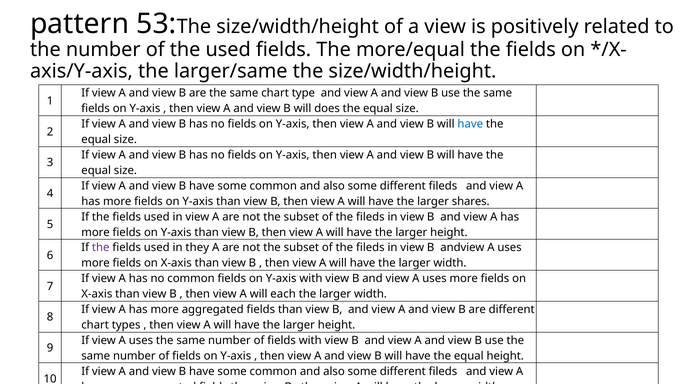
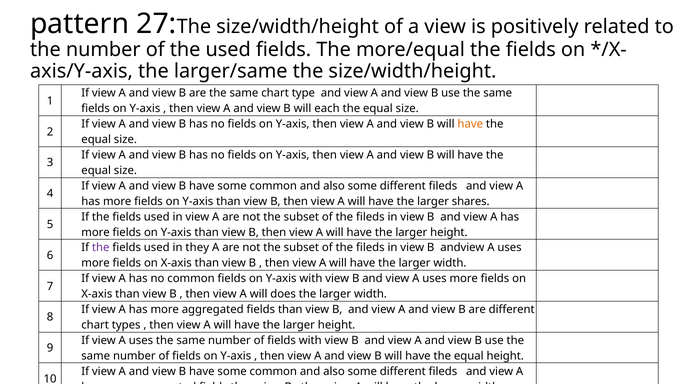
53: 53 -> 27 (157, 24)
will does: does -> each (327, 109)
have colour: blue -> orange (470, 124)
will each: each -> does (283, 294)
